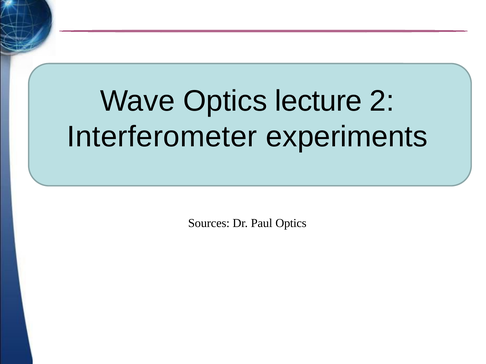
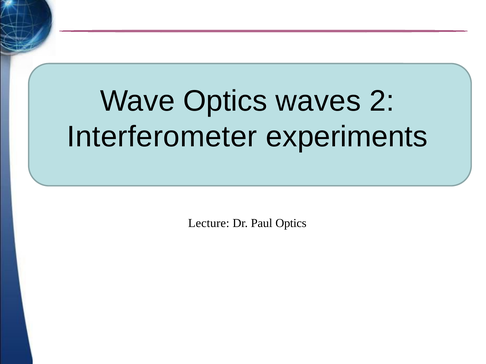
lecture: lecture -> waves (318, 101)
Sources: Sources -> Lecture (209, 223)
